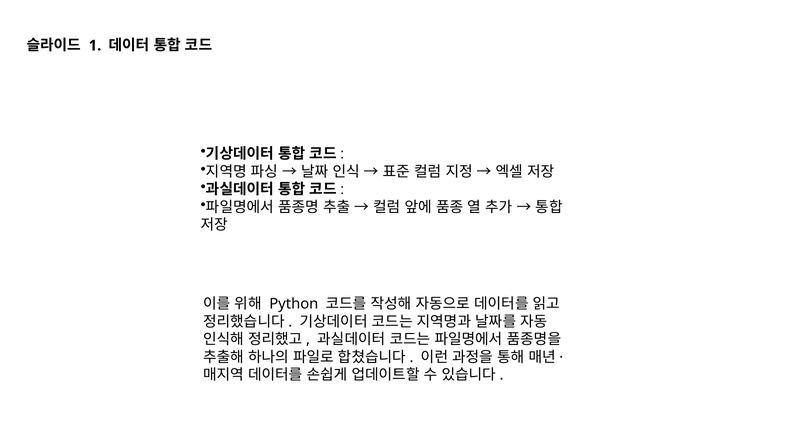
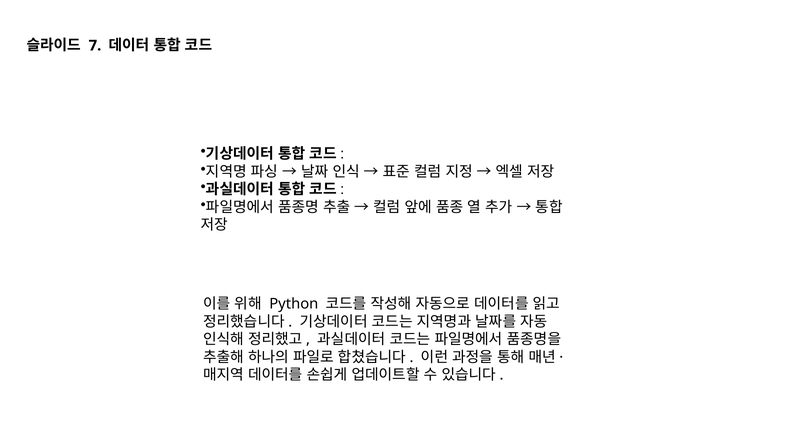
1: 1 -> 7 (95, 45)
